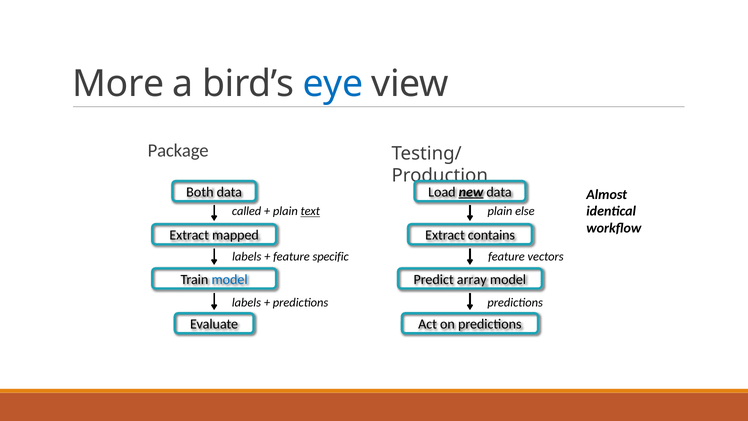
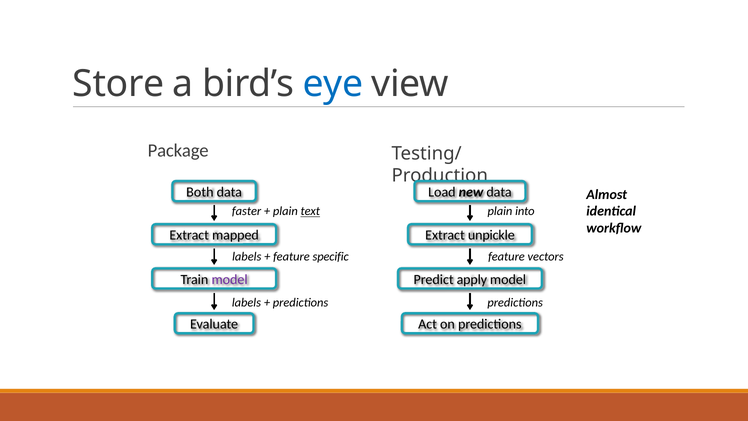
More: More -> Store (118, 84)
new underline: present -> none (471, 192)
called: called -> faster (247, 211)
else: else -> into (525, 211)
contains: contains -> unpickle (491, 235)
model colour: blue -> purple (230, 279)
array: array -> apply (472, 279)
